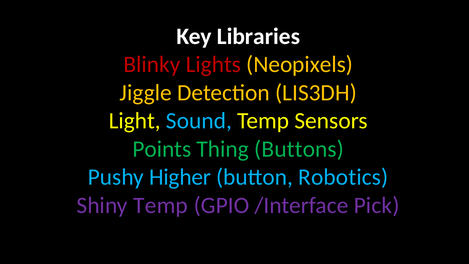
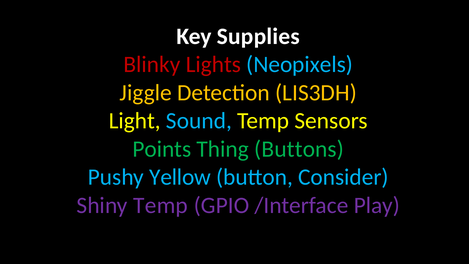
Libraries: Libraries -> Supplies (258, 36)
Neopixels colour: yellow -> light blue (300, 64)
Higher: Higher -> Yellow (180, 177)
Robotics: Robotics -> Consider (343, 177)
Pick: Pick -> Play (377, 205)
